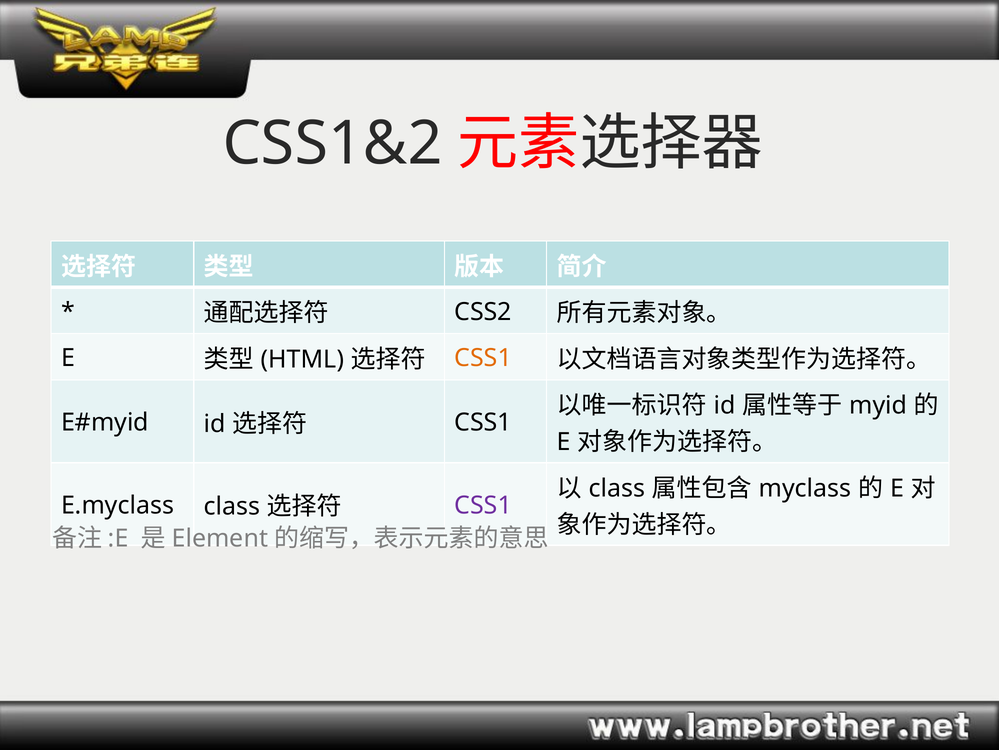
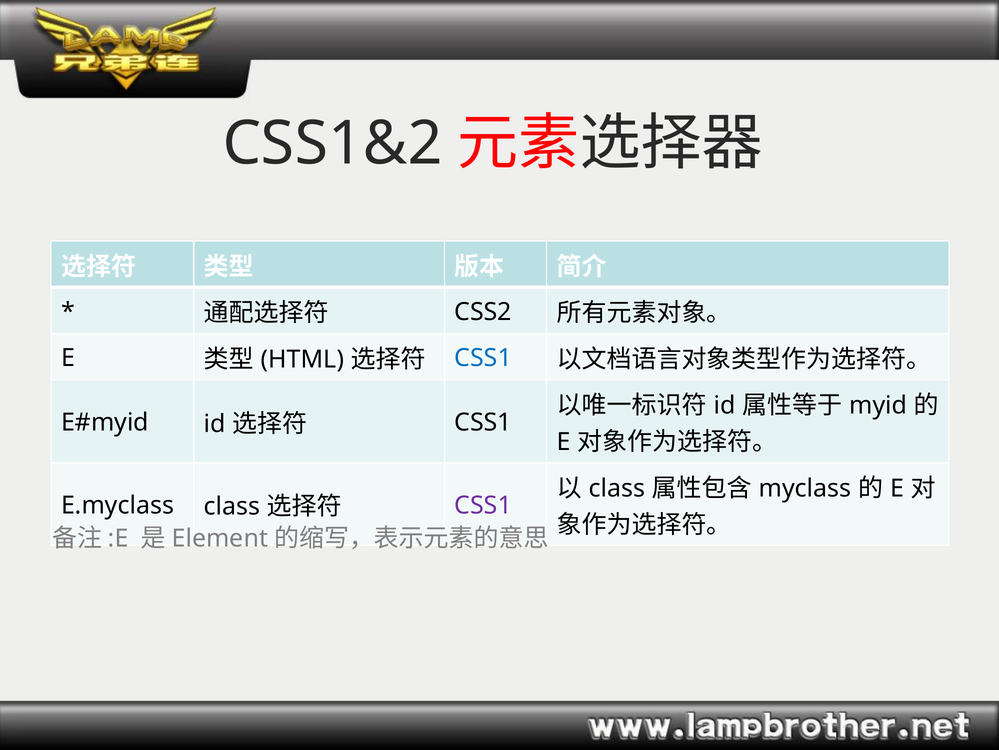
CSS1 colour: orange -> blue (483, 358)
